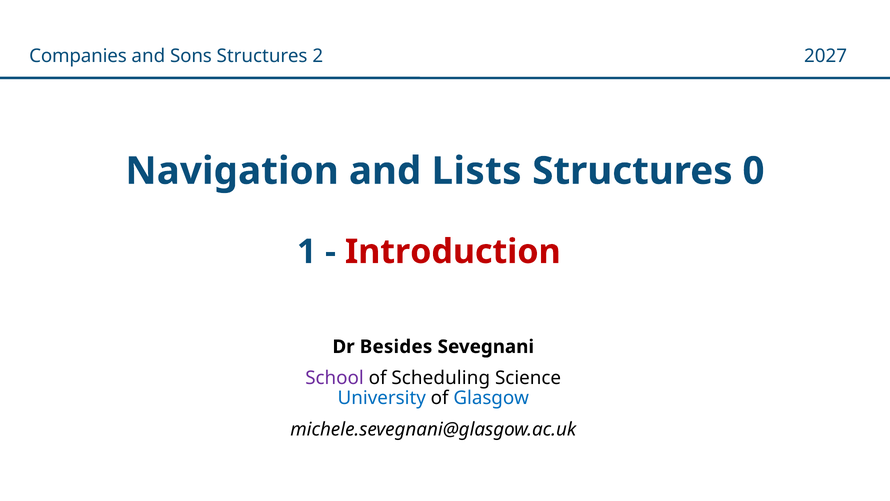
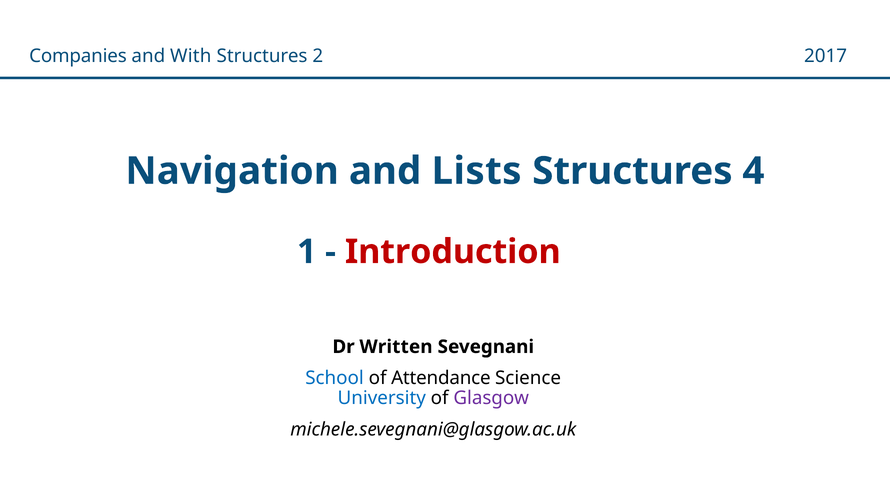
Sons: Sons -> With (191, 56)
2027: 2027 -> 2017 (826, 56)
0: 0 -> 4 (753, 171)
Besides: Besides -> Written (396, 347)
School colour: purple -> blue (335, 378)
Scheduling: Scheduling -> Attendance (441, 378)
Glasgow colour: blue -> purple (491, 398)
